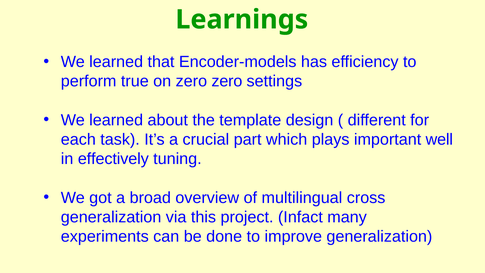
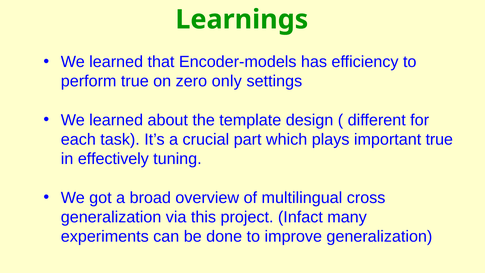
zero zero: zero -> only (227, 81)
important well: well -> true (439, 139)
